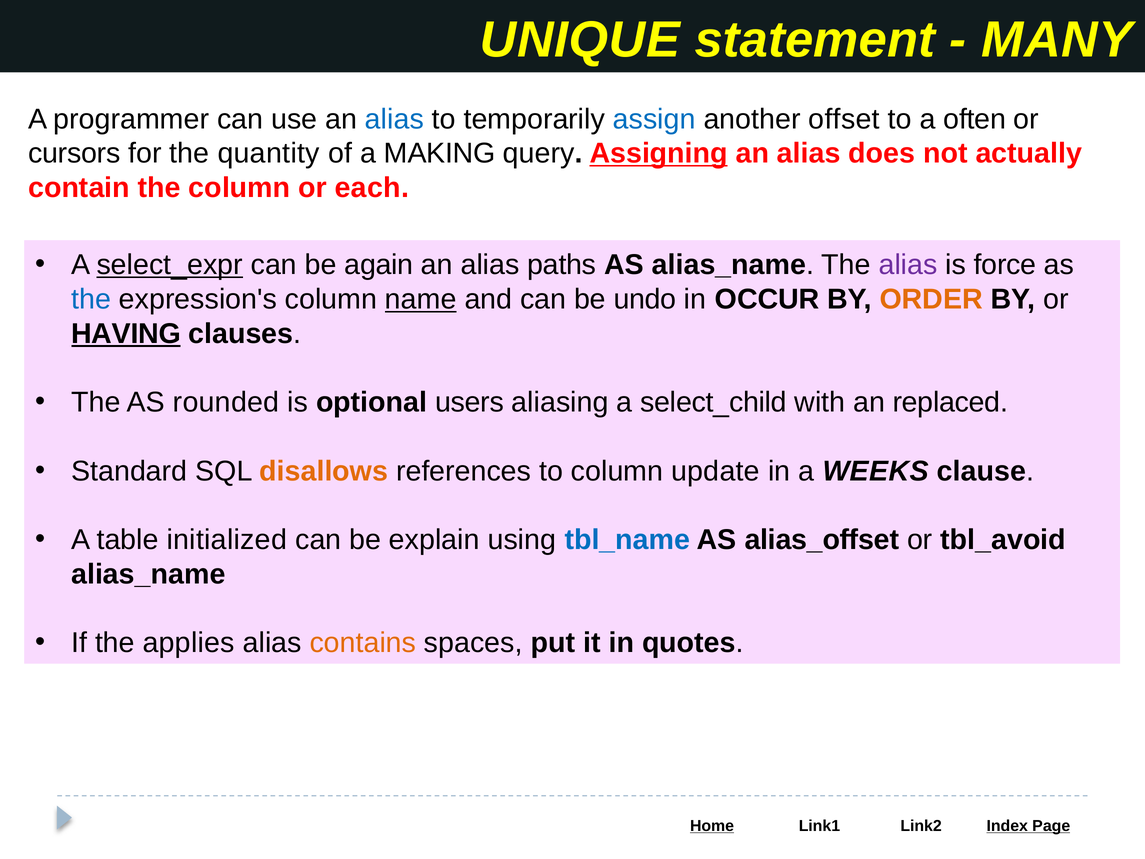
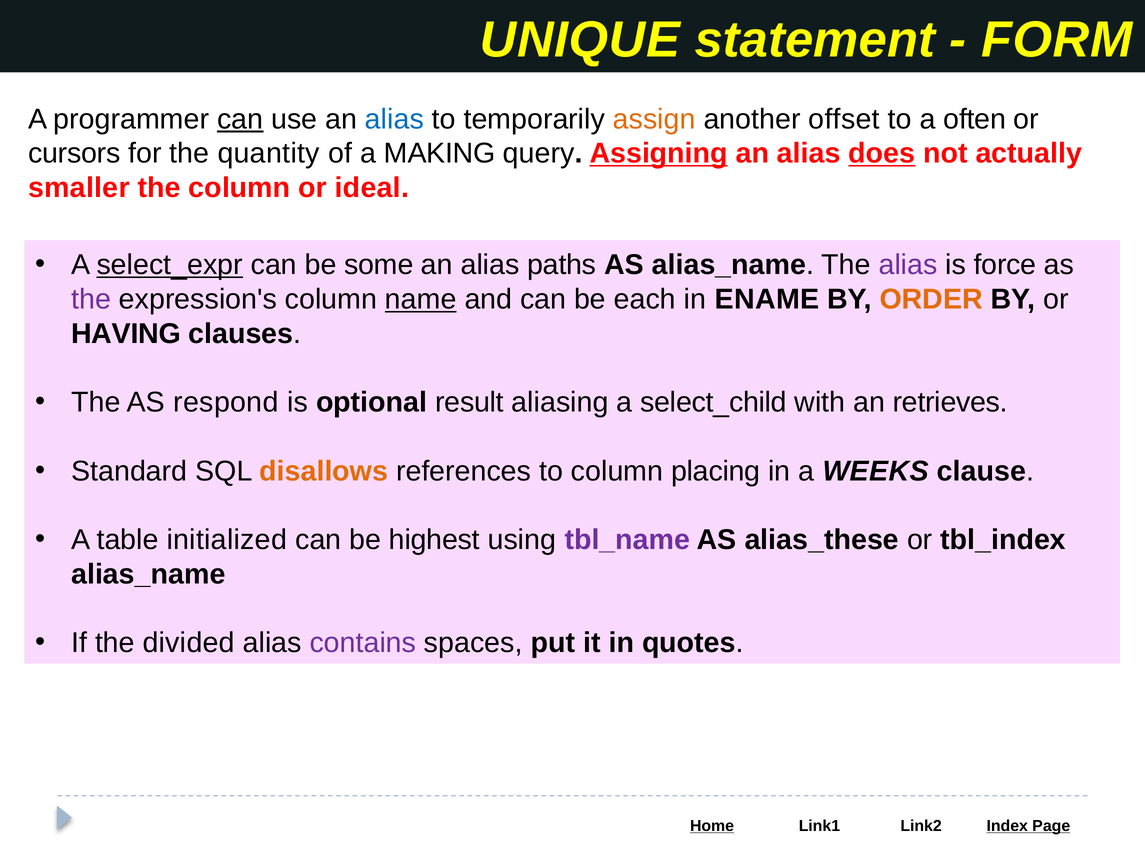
MANY: MANY -> FORM (1057, 40)
can underline: none -> present (240, 119)
assign colour: blue -> orange (654, 119)
does underline: none -> present (882, 153)
contain: contain -> smaller (79, 188)
each: each -> ideal (372, 188)
again: again -> some (379, 265)
the colour: blue -> purple (91, 299)
undo: undo -> each (645, 299)
OCCUR: OCCUR -> ENAME (767, 299)
HAVING underline: present -> none (126, 334)
rounded: rounded -> respond (226, 402)
users: users -> result (470, 402)
replaced: replaced -> retrieves (950, 402)
update: update -> placing (716, 471)
explain: explain -> highest (434, 540)
tbl_name colour: blue -> purple (627, 540)
alias_offset: alias_offset -> alias_these (822, 540)
tbl_avoid: tbl_avoid -> tbl_index (1003, 540)
applies: applies -> divided (189, 643)
contains colour: orange -> purple (363, 643)
